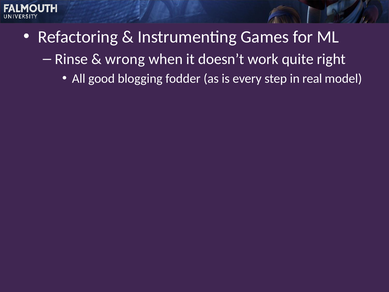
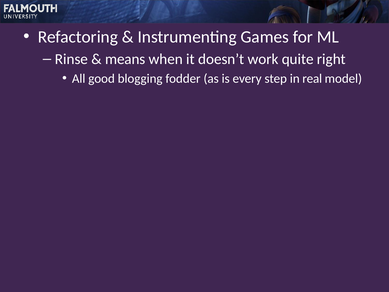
wrong: wrong -> means (125, 59)
